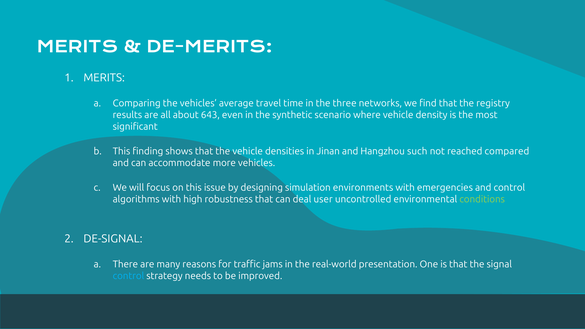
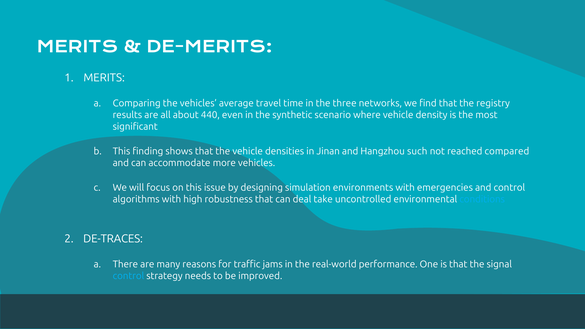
643: 643 -> 440 (210, 115)
user: user -> take (323, 199)
conditions colour: light green -> light blue (482, 199)
DE-SIGNAL: DE-SIGNAL -> DE-TRACES (113, 239)
presentation: presentation -> performance (388, 264)
